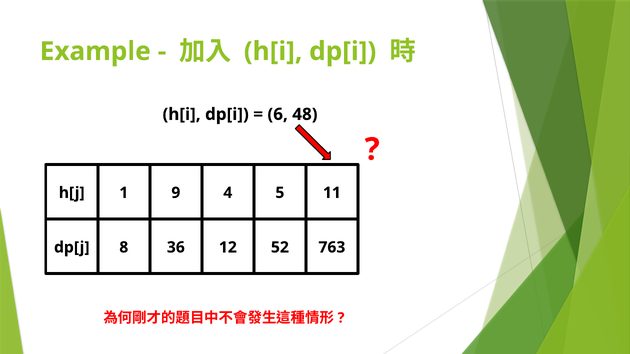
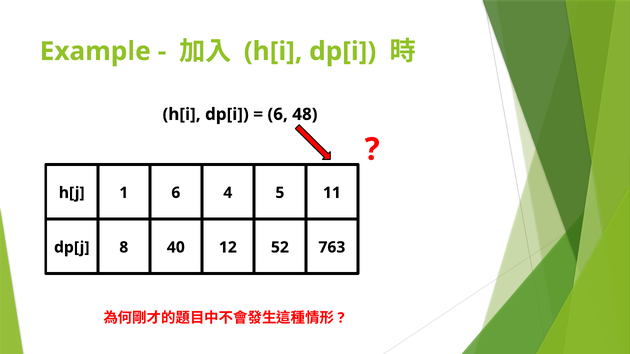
1 9: 9 -> 6 (176, 193)
36: 36 -> 40 (176, 248)
